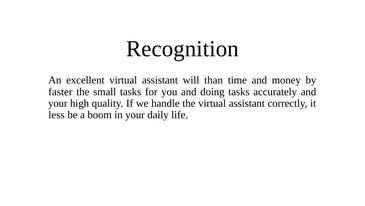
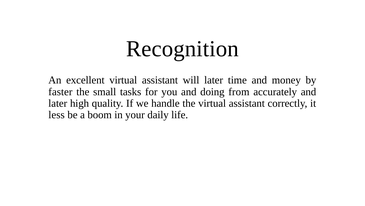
will than: than -> later (214, 80)
doing tasks: tasks -> from (239, 91)
your: your -> later (58, 103)
